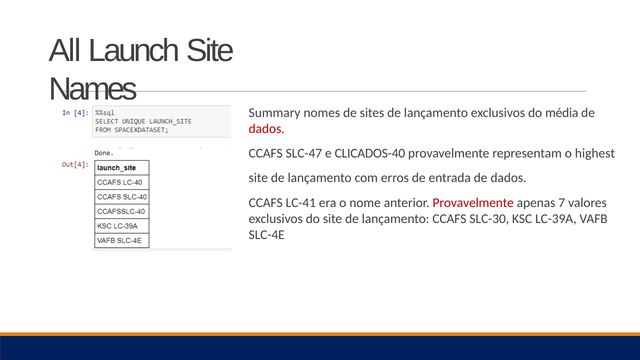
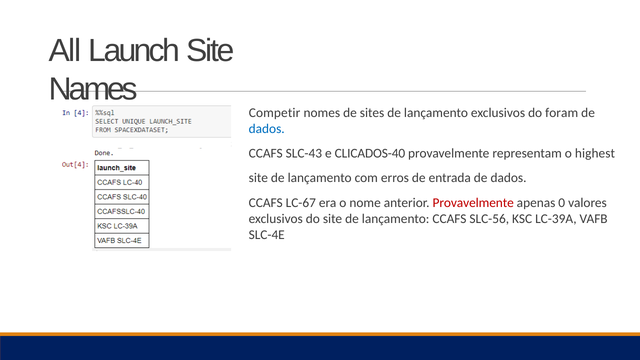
Summary: Summary -> Competir (275, 113)
média: média -> foram (562, 113)
dados colour: red -> blue (267, 129)
SLC-47: SLC-47 -> SLC-43 (304, 153)
LC-41: LC-41 -> LC-67 (301, 203)
7: 7 -> 0 (562, 203)
SLC-30: SLC-30 -> SLC-56 (489, 219)
